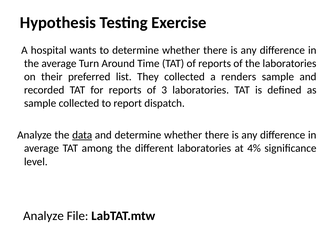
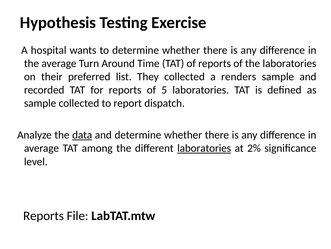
3: 3 -> 5 (164, 90)
laboratories underline: none -> present (204, 148)
4%: 4% -> 2% (254, 148)
Analyze: Analyze -> Reports (44, 215)
